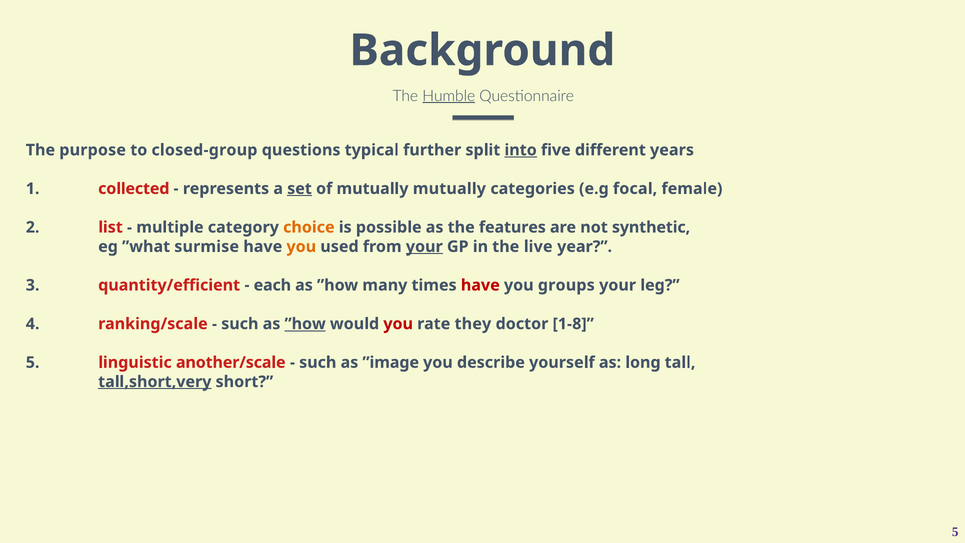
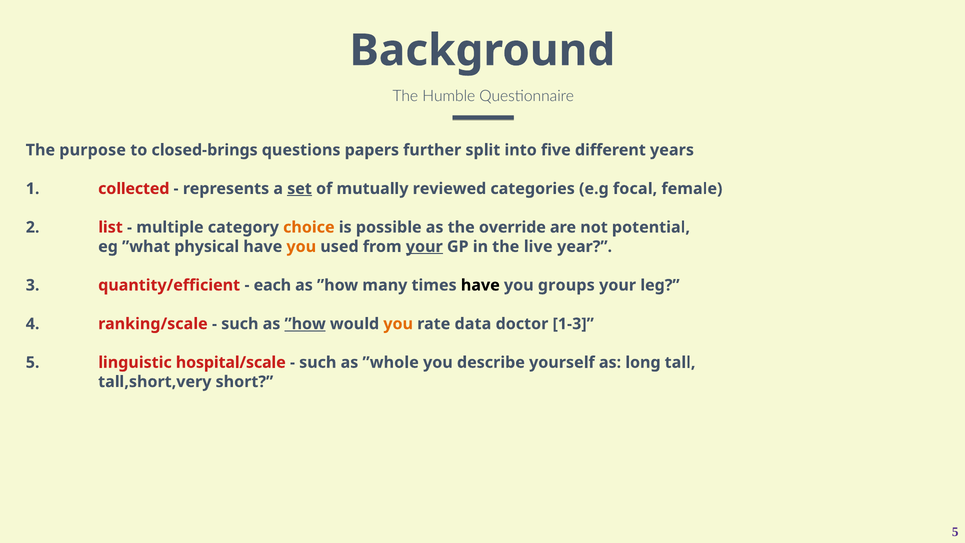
Humble underline: present -> none (449, 96)
closed-group: closed-group -> closed-brings (205, 150)
typical: typical -> papers (372, 150)
into underline: present -> none (521, 150)
mutually mutually: mutually -> reviewed (449, 189)
features: features -> override (512, 227)
synthetic: synthetic -> potential (651, 227)
surmise: surmise -> physical (207, 247)
have colour: red -> black (480, 285)
you colour: red -> orange (398, 324)
they: they -> data (473, 324)
1-8: 1-8 -> 1-3 (573, 324)
another/scale: another/scale -> hospital/scale (231, 362)
”image: ”image -> ”whole (391, 362)
tall,short,very underline: present -> none (155, 382)
